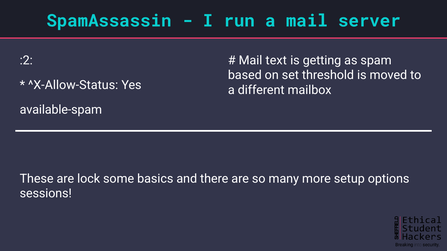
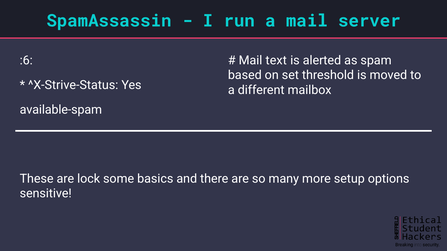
:2: :2 -> :6 (26, 60)
getting: getting -> alerted (322, 60)
^X-Allow-Status: ^X-Allow-Status -> ^X-Strive-Status (73, 85)
sessions: sessions -> sensitive (46, 194)
